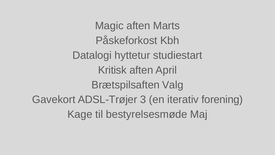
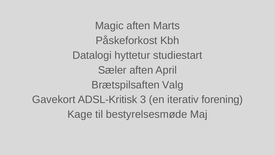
Kritisk: Kritisk -> Sæler (112, 70)
ADSL-Trøjer: ADSL-Trøjer -> ADSL-Kritisk (108, 99)
